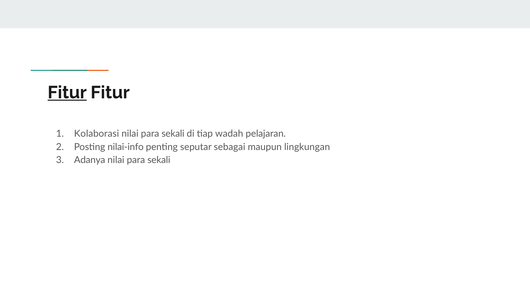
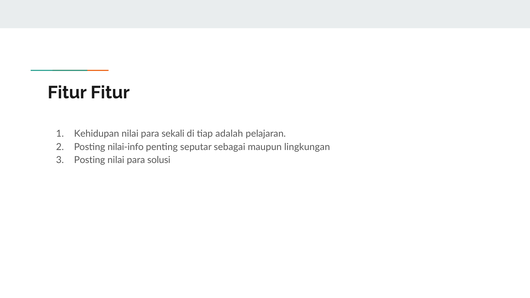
Fitur underline: present -> none (67, 93)
Kolaborasi: Kolaborasi -> Kehidupan (97, 134)
wadah: wadah -> adalah (229, 134)
Adanya: Adanya -> Posting (90, 160)
sekali: sekali -> solusi (159, 160)
